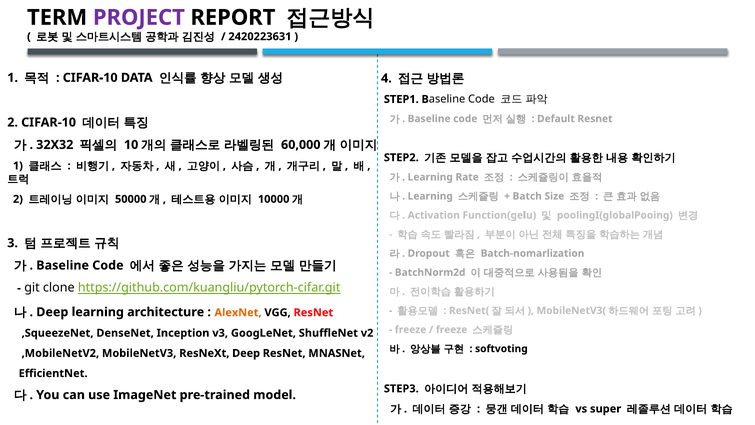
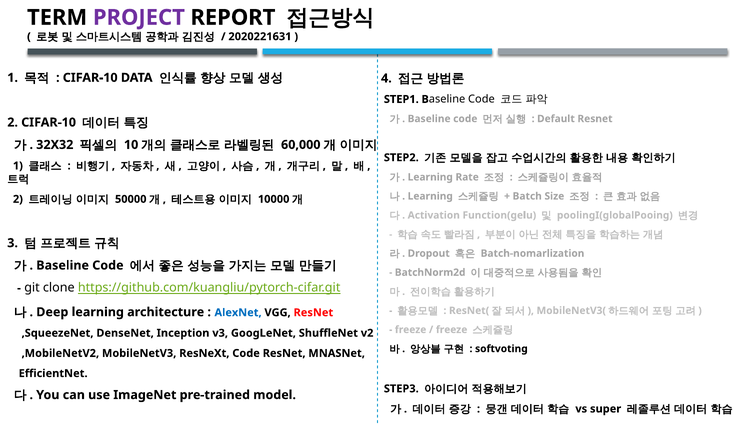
2420223631: 2420223631 -> 2020221631 (260, 37)
AlexNet colour: orange -> blue (238, 312)
ResNeXt Deep: Deep -> Code (246, 353)
